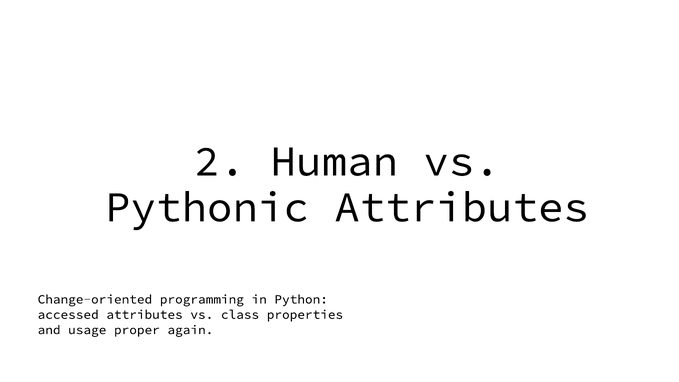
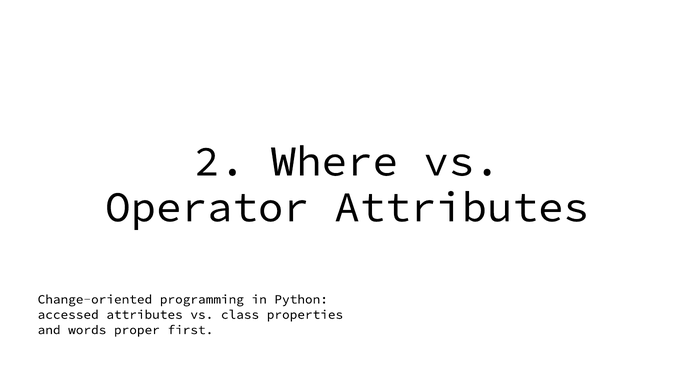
Human: Human -> Where (334, 161)
Pythonic: Pythonic -> Operator (207, 207)
usage: usage -> words (87, 330)
again: again -> first (190, 330)
